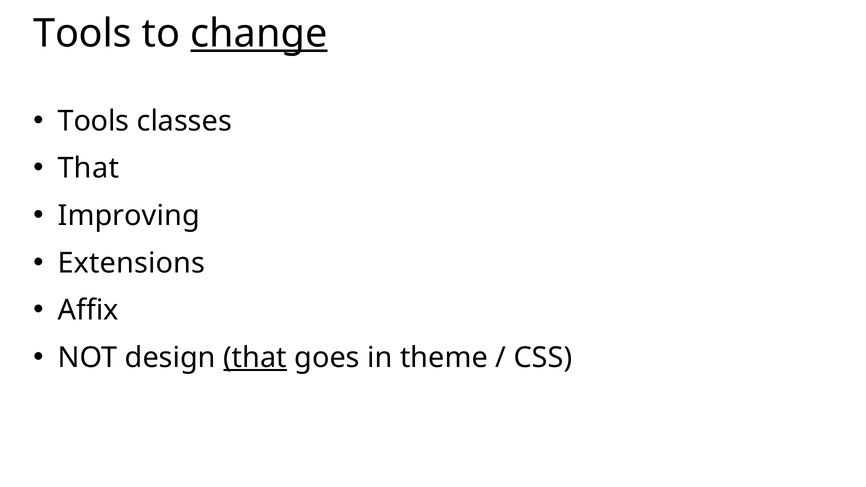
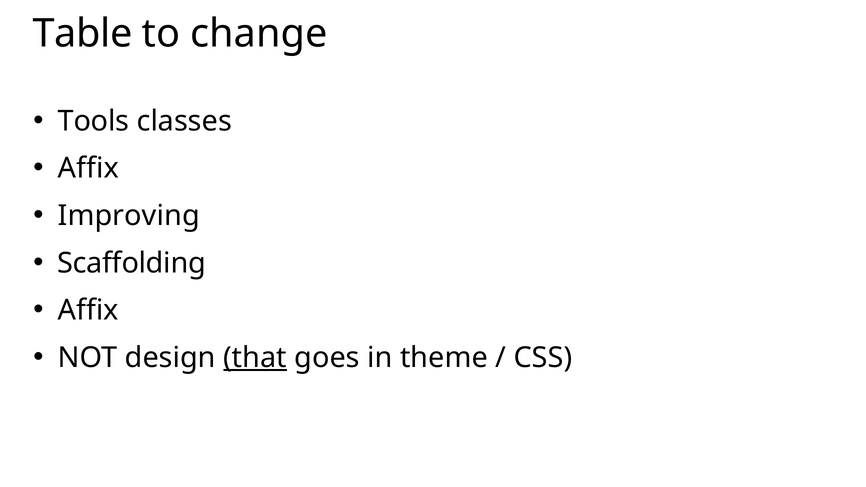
Tools: Tools -> Table (83, 34)
change underline: present -> none (259, 34)
That: That -> Affix (88, 168)
Extensions: Extensions -> Scaffolding (132, 263)
